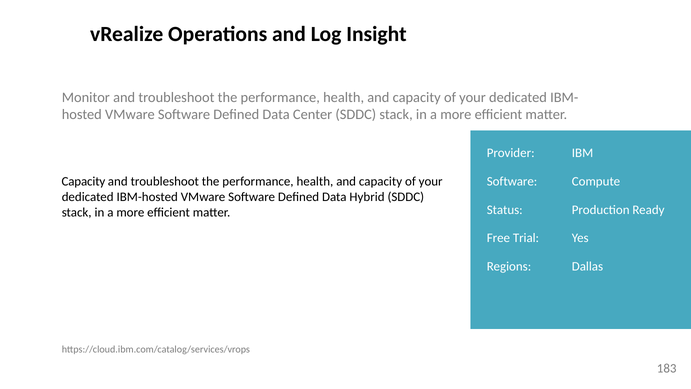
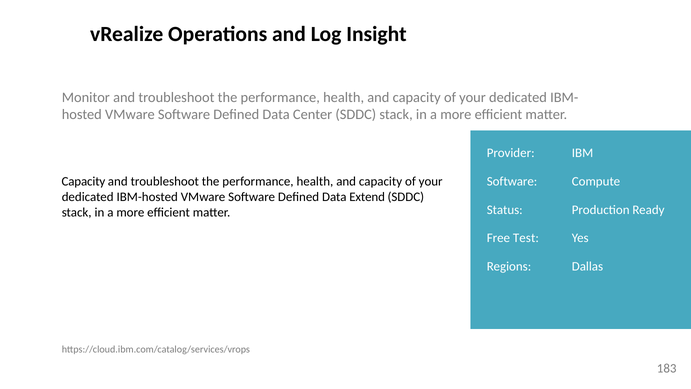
Hybrid: Hybrid -> Extend (367, 197)
Trial: Trial -> Test (526, 238)
